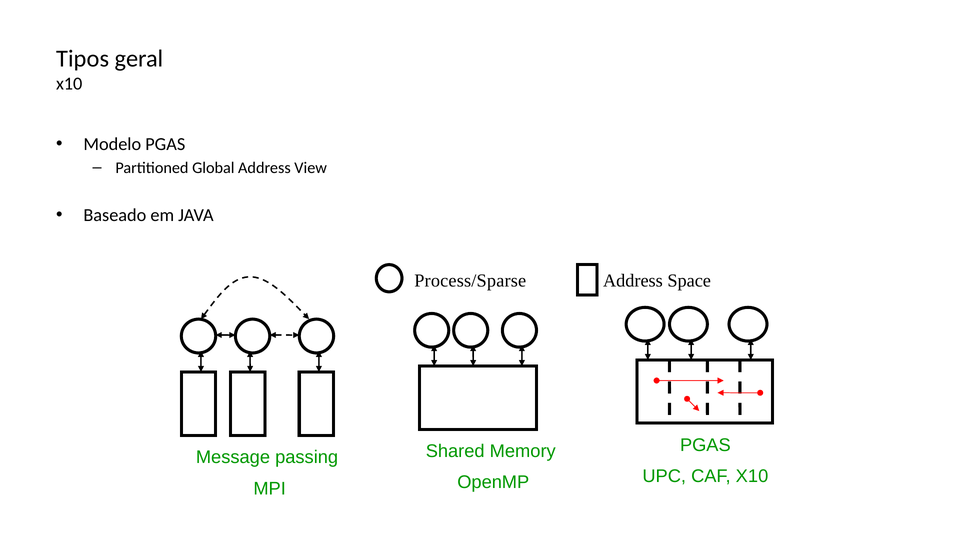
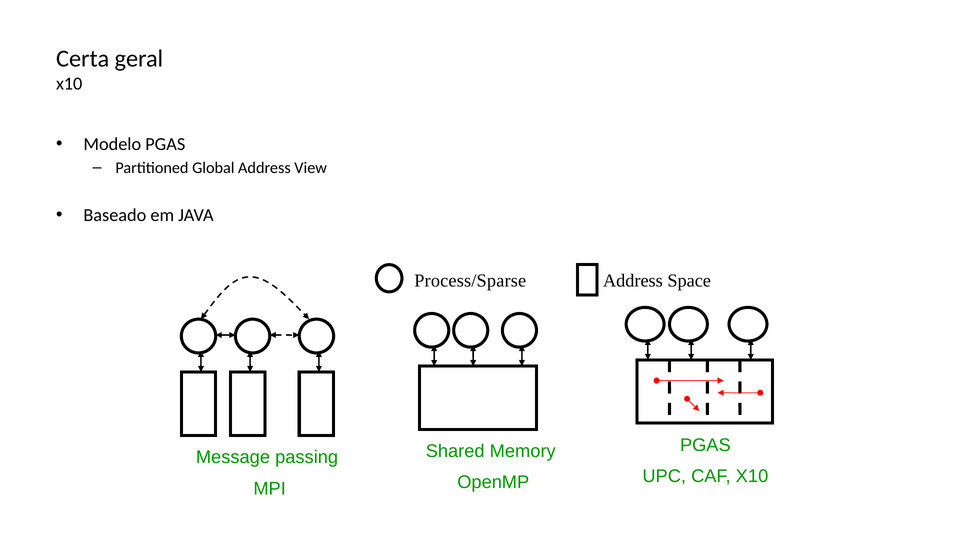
Tipos: Tipos -> Certa (83, 58)
